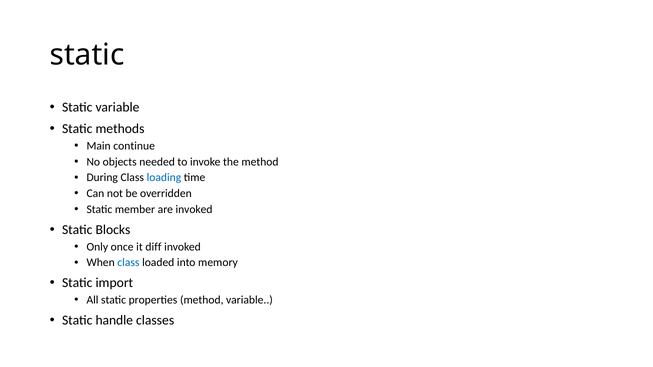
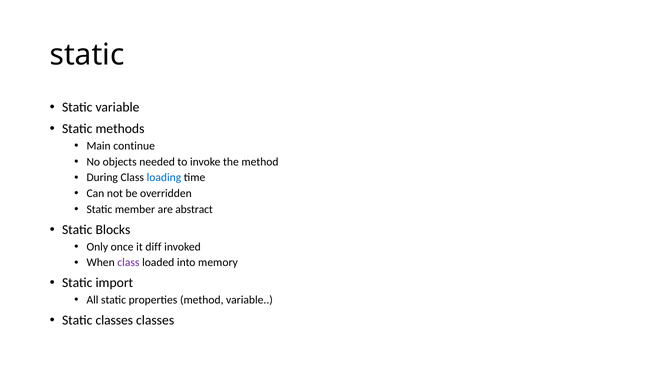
are invoked: invoked -> abstract (194, 210)
class colour: blue -> purple (128, 263)
Static handle: handle -> classes (114, 321)
